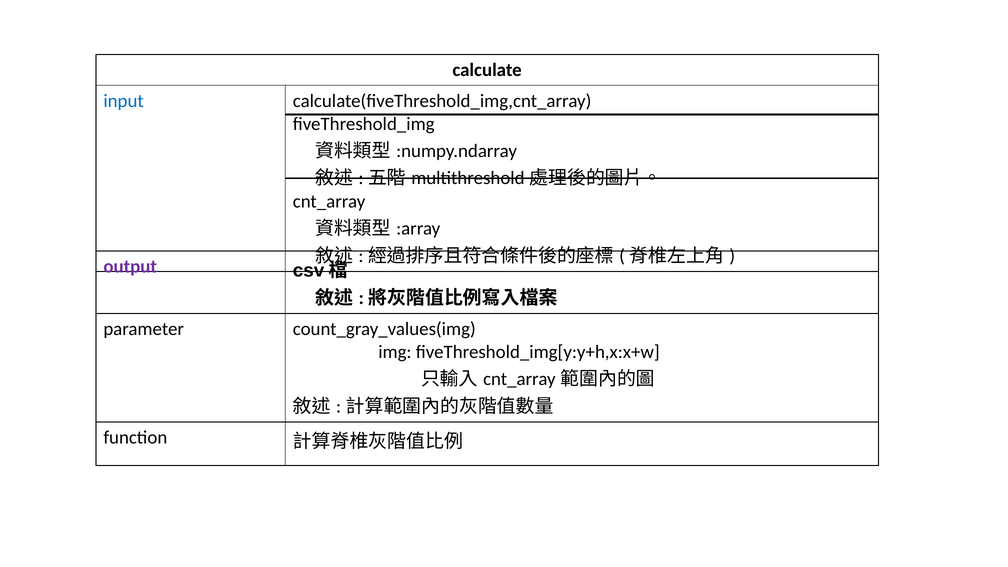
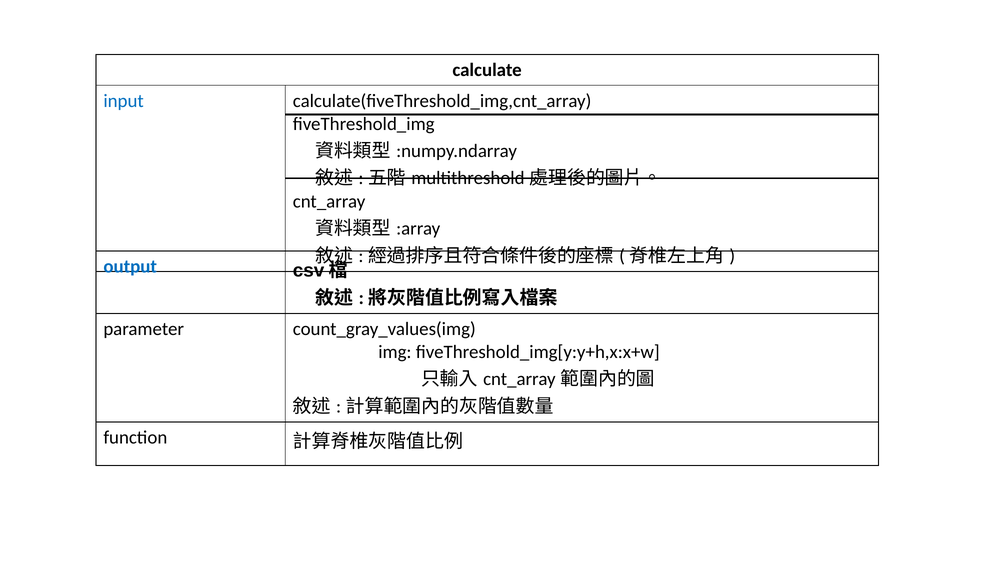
output colour: purple -> blue (130, 267)
